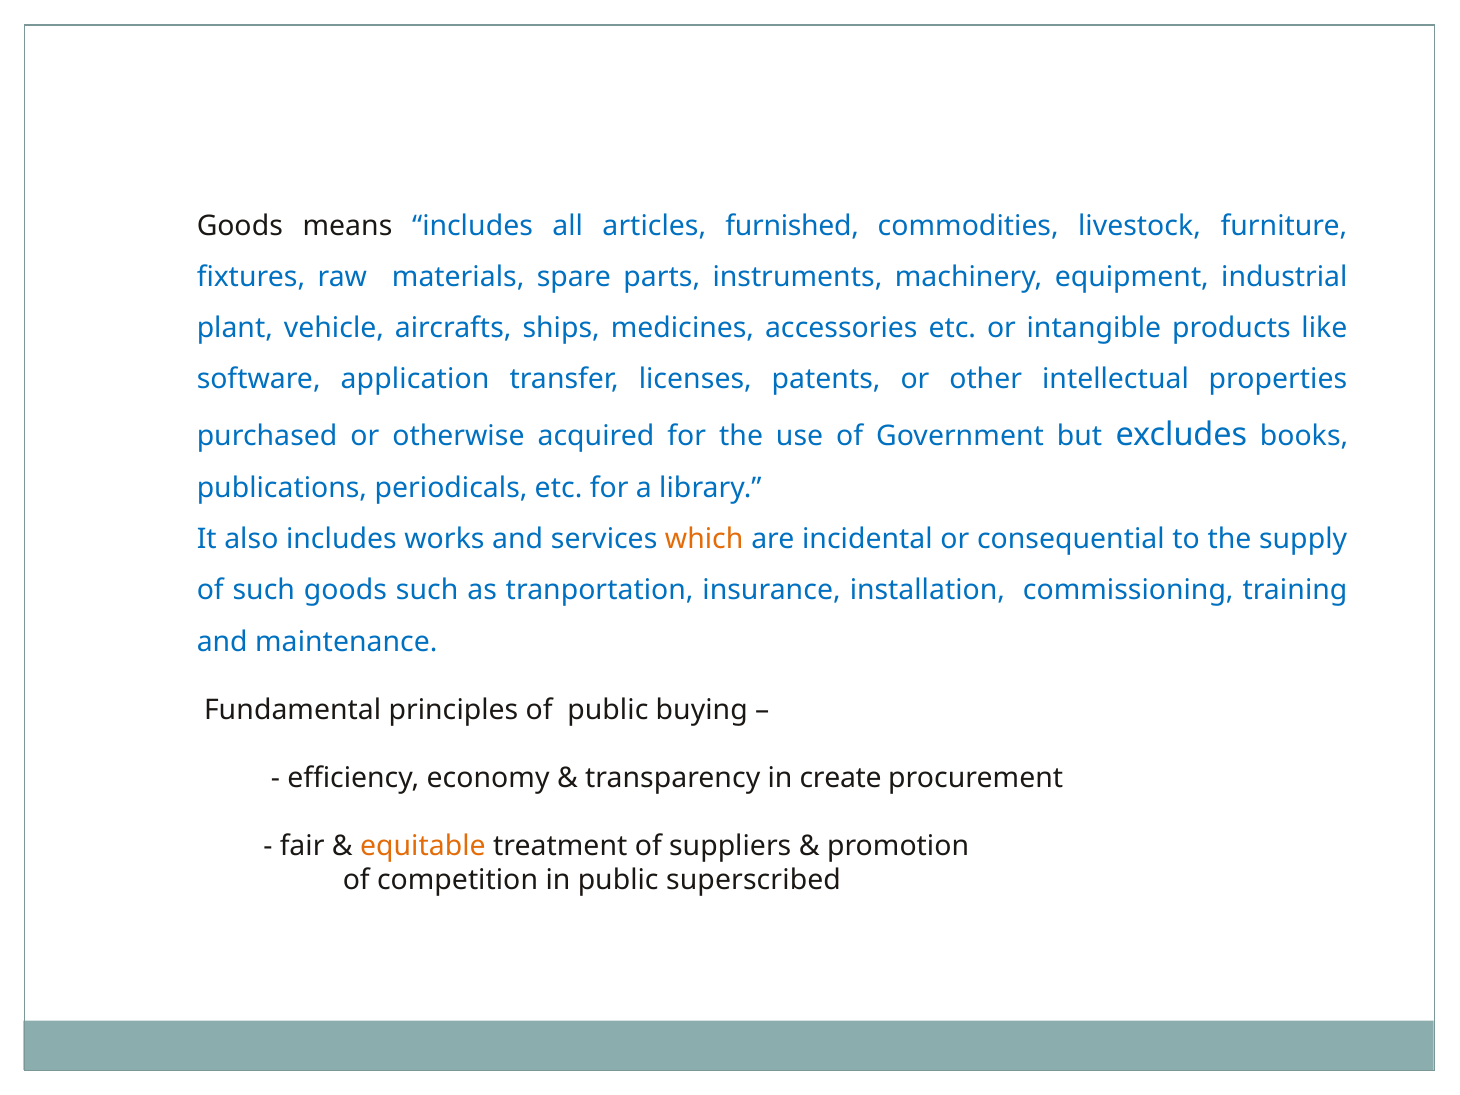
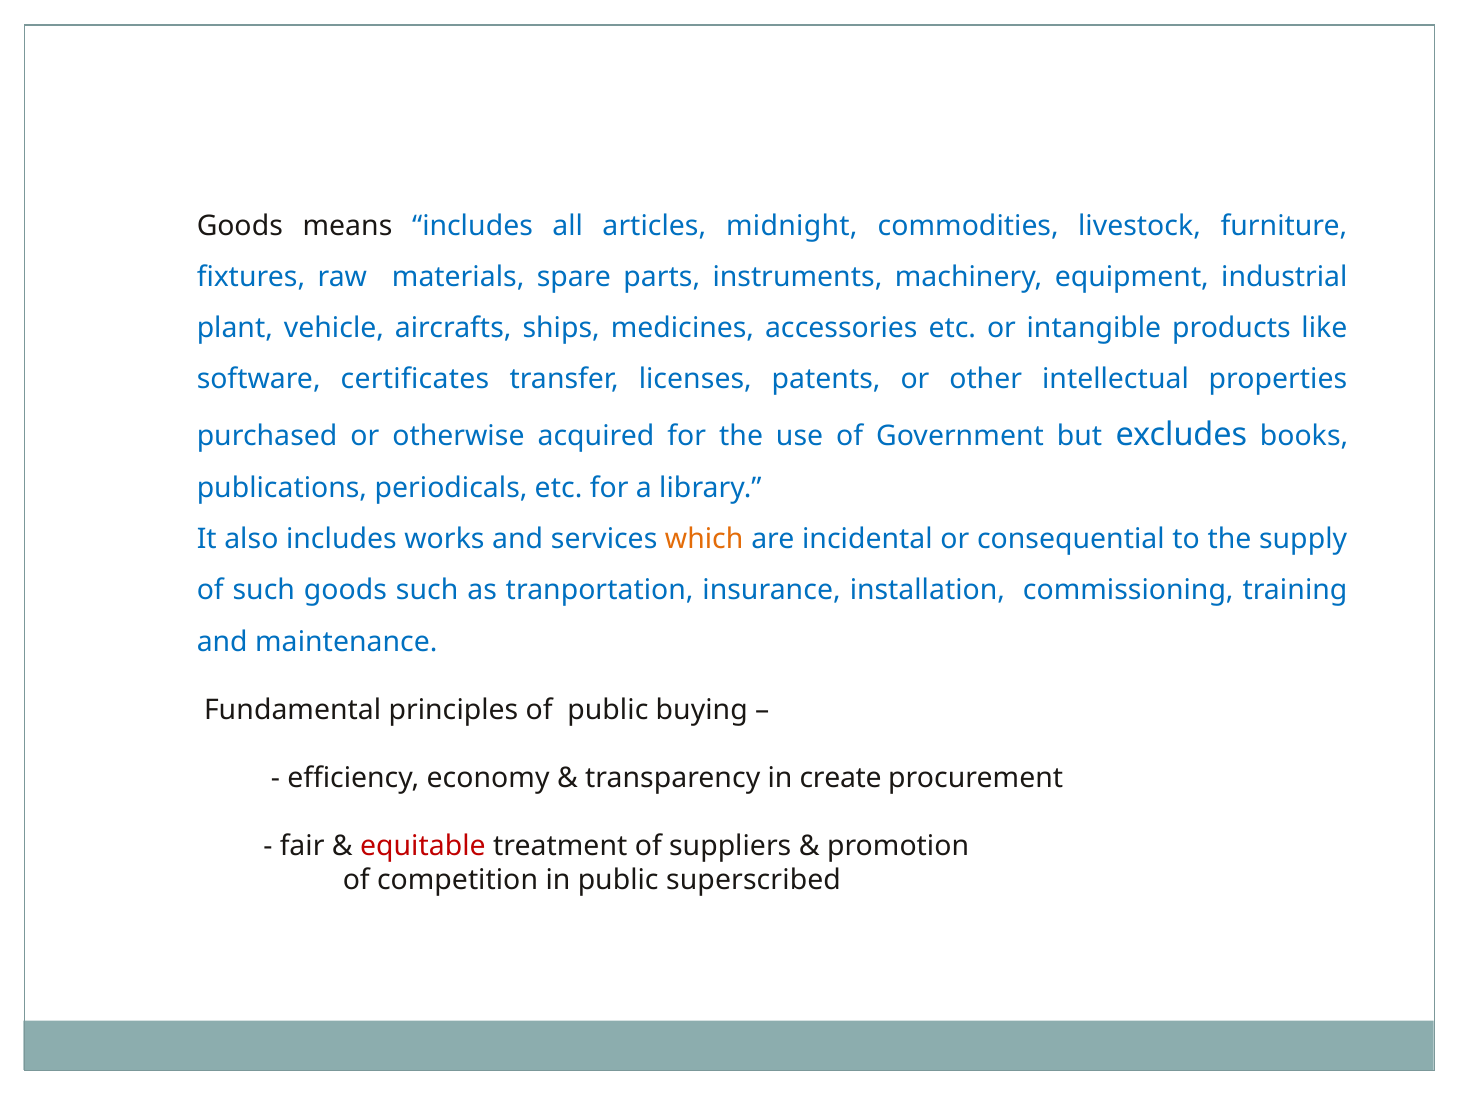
furnished: furnished -> midnight (792, 226)
application: application -> certificates (415, 379)
equitable colour: orange -> red (423, 846)
